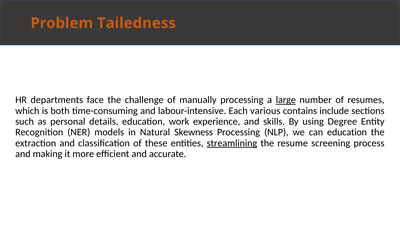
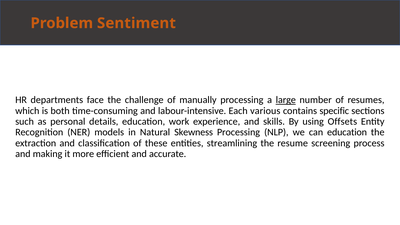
Tailedness: Tailedness -> Sentiment (136, 23)
include: include -> specific (334, 111)
Degree: Degree -> Offsets (342, 121)
streamlining underline: present -> none (232, 143)
